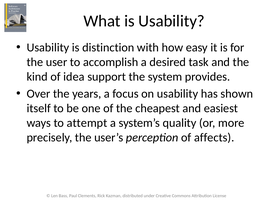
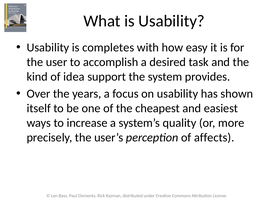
distinction: distinction -> completes (108, 47)
attempt: attempt -> increase (87, 123)
